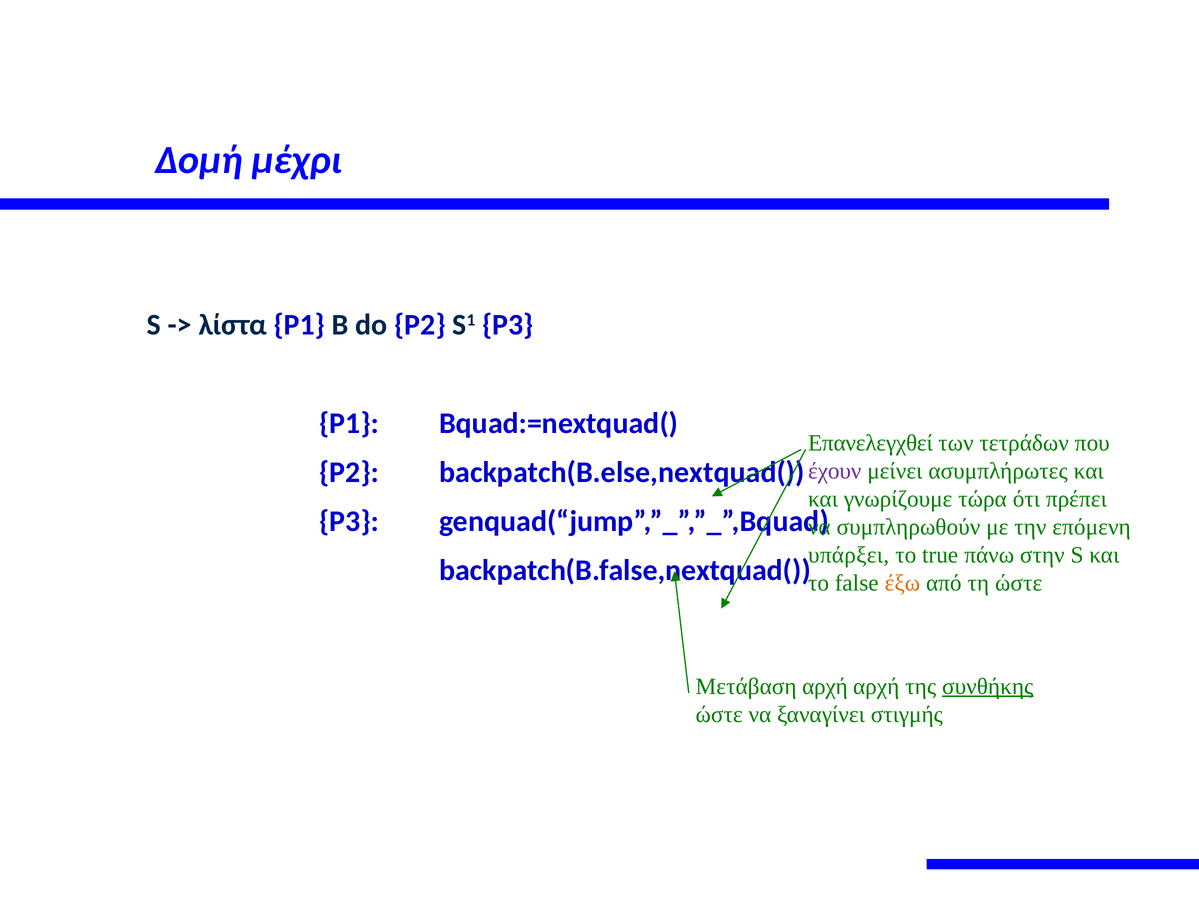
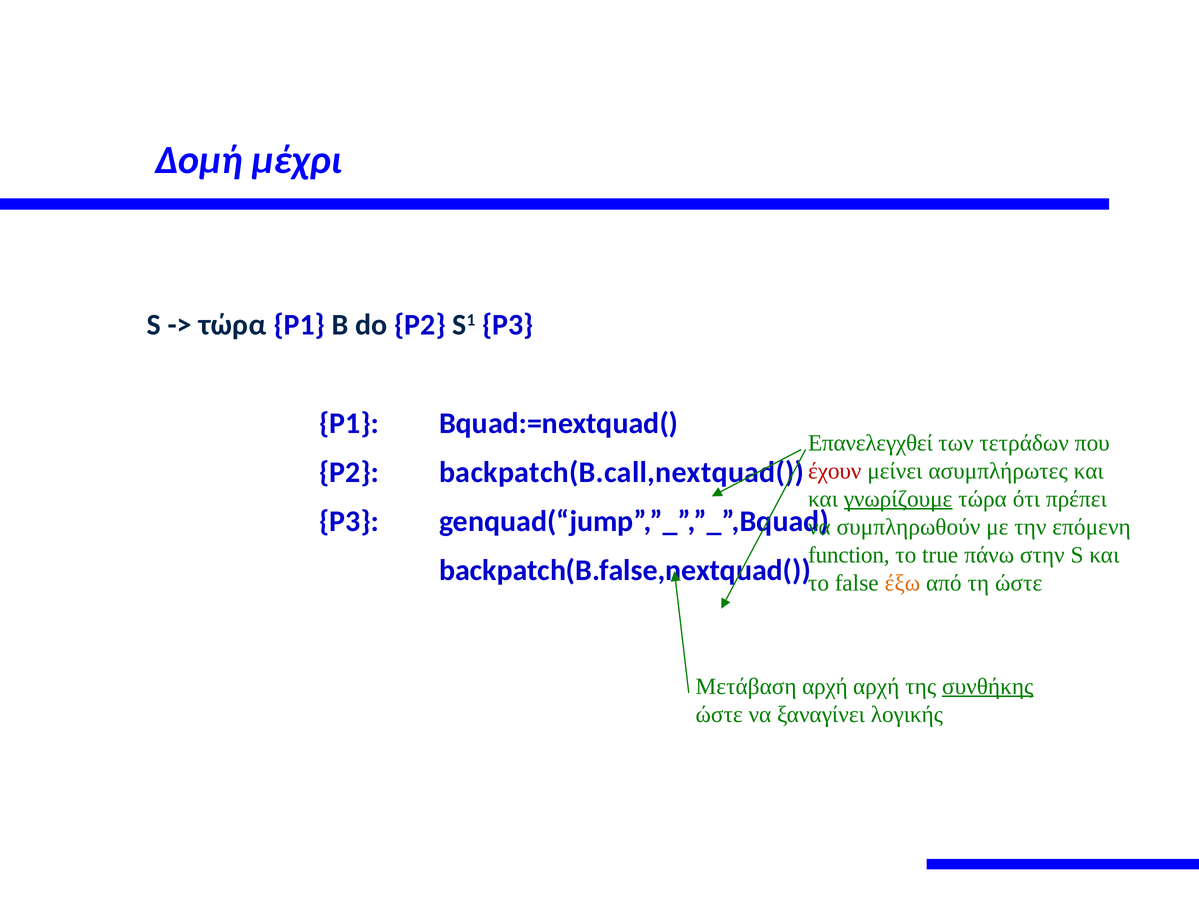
λίστα: λίστα -> τώρα (232, 325)
backpatch(B.else,nextquad(: backpatch(B.else,nextquad( -> backpatch(B.call,nextquad( (622, 472)
έχουν colour: purple -> red (835, 471)
γνωρίζουμε underline: none -> present (898, 499)
υπάρξει: υπάρξει -> function (849, 555)
στιγμής: στιγμής -> λογικής (907, 715)
